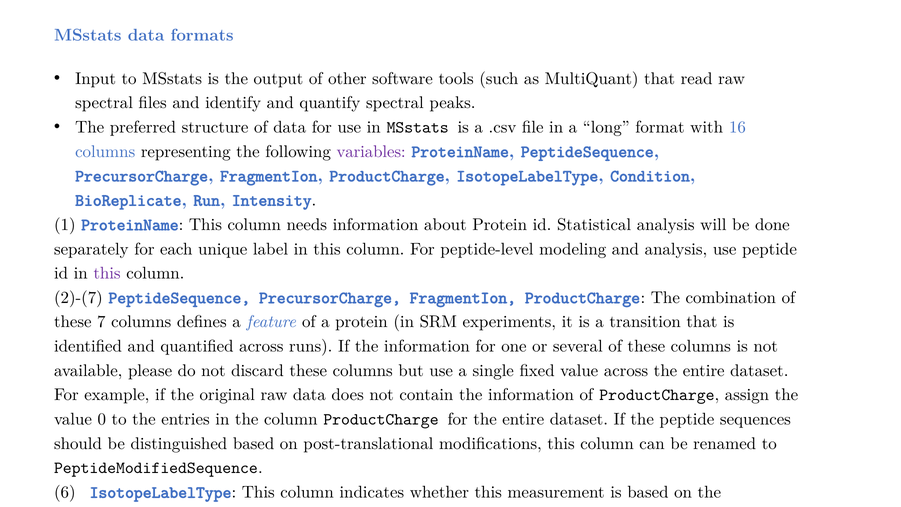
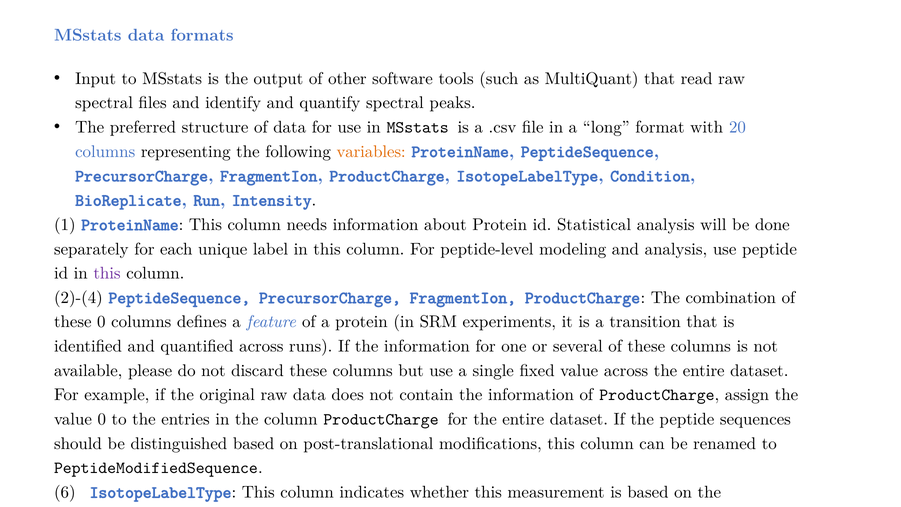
16: 16 -> 20 (737, 127)
variables colour: purple -> orange (371, 151)
2)-(7: 2)-(7 -> 2)-(4 (78, 297)
these 7: 7 -> 0 (101, 322)
